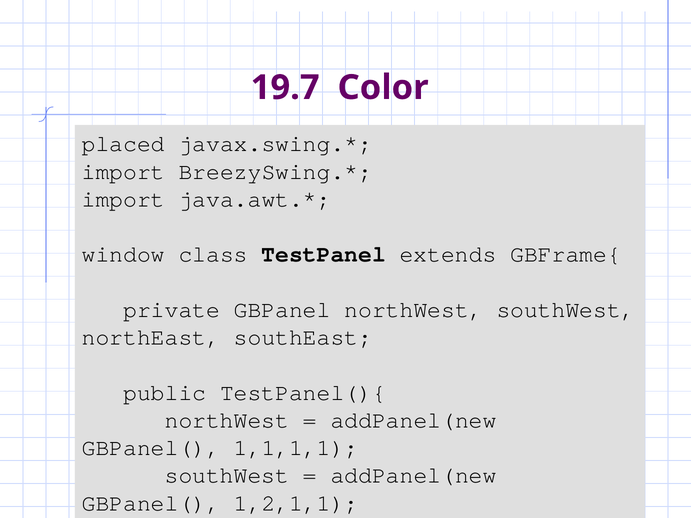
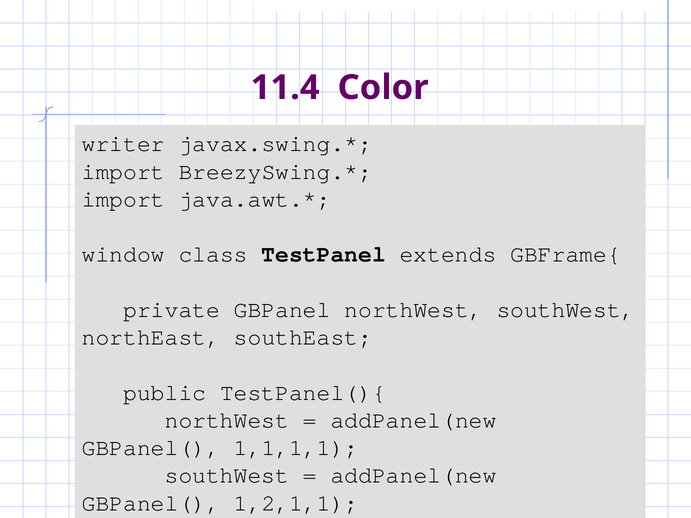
19.7: 19.7 -> 11.4 (285, 88)
placed: placed -> writer (123, 144)
